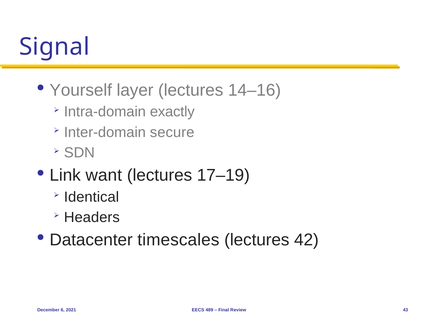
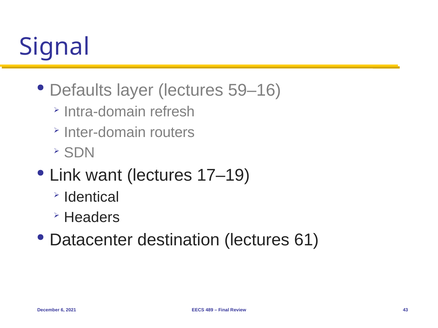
Yourself: Yourself -> Defaults (81, 90)
14–16: 14–16 -> 59–16 (254, 90)
exactly: exactly -> refresh (172, 112)
secure: secure -> routers (172, 132)
timescales: timescales -> destination (178, 240)
42: 42 -> 61 (306, 240)
